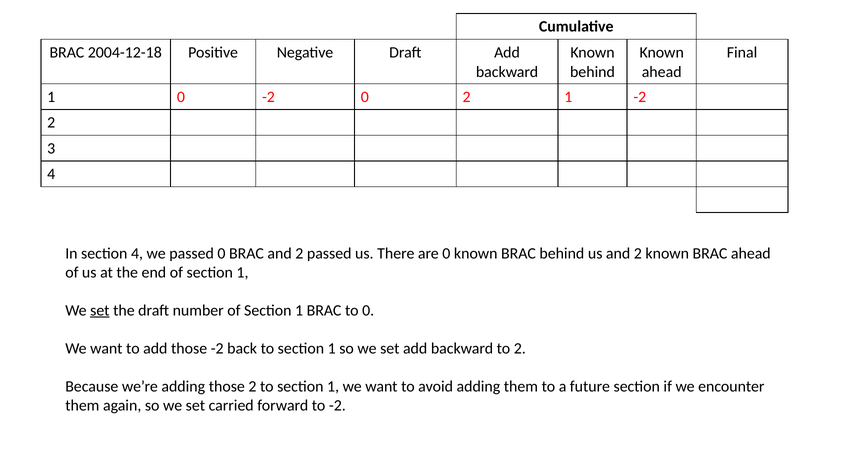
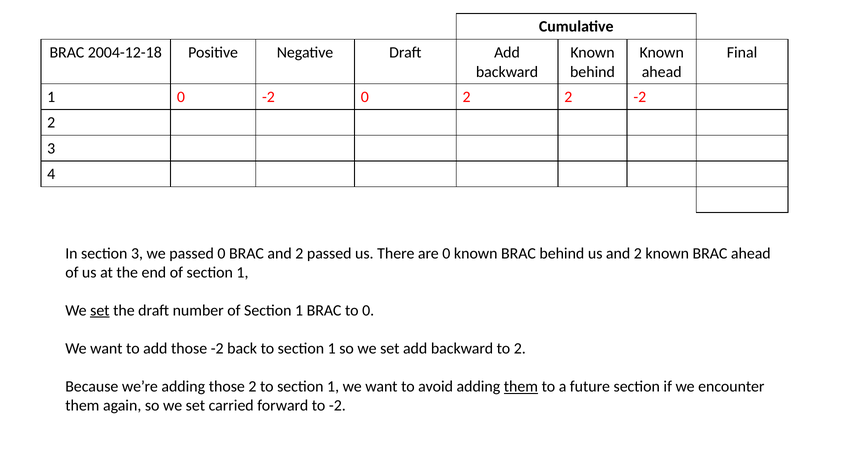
2 1: 1 -> 2 (568, 97)
section 4: 4 -> 3 (137, 254)
them underline: none -> present (521, 387)
